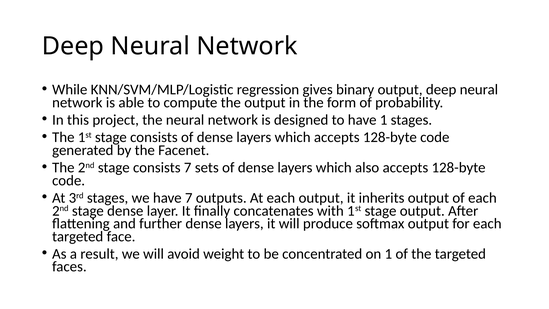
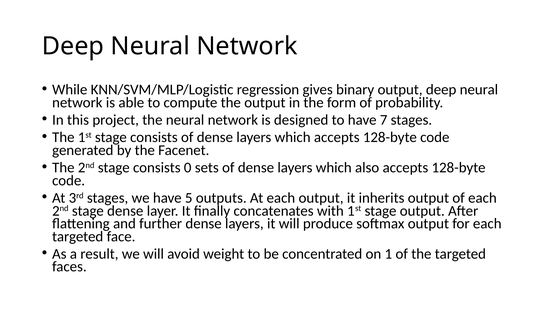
have 1: 1 -> 7 (384, 120)
consists 7: 7 -> 0 (188, 168)
have 7: 7 -> 5 (189, 198)
